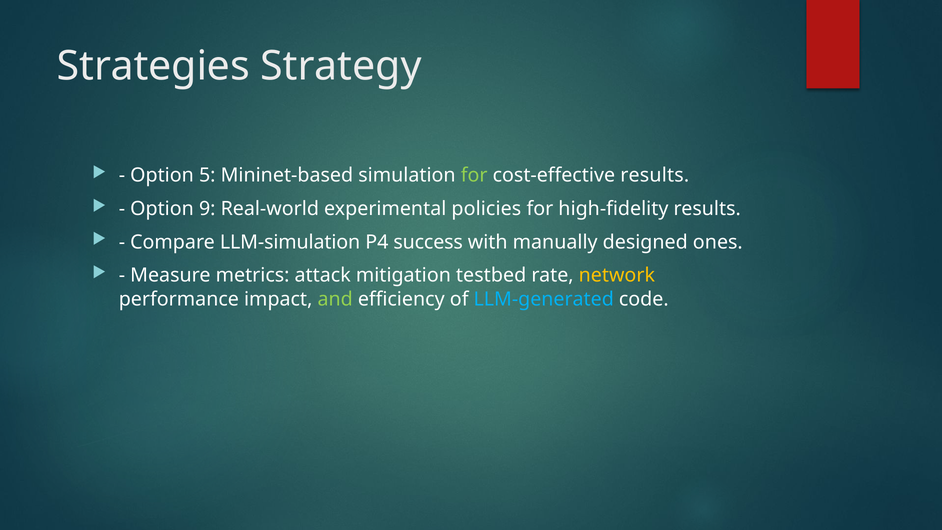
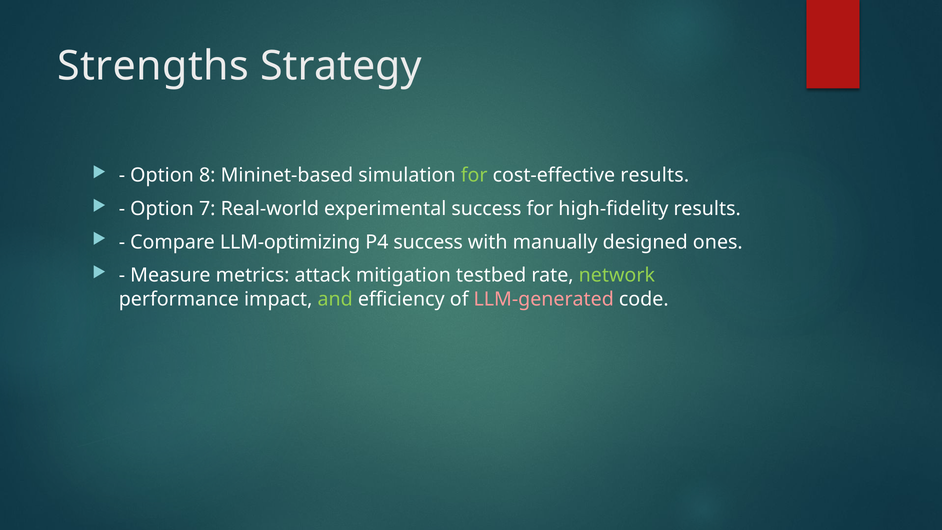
Strategies: Strategies -> Strengths (153, 66)
5: 5 -> 8 (207, 175)
9: 9 -> 7 (207, 209)
experimental policies: policies -> success (486, 209)
LLM-simulation: LLM-simulation -> LLM-optimizing (290, 242)
network colour: yellow -> light green (617, 275)
LLM-generated colour: light blue -> pink (544, 299)
